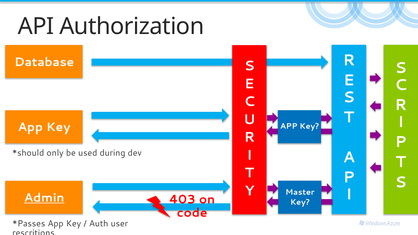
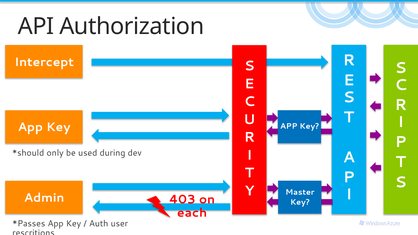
Database: Database -> Intercept (44, 62)
Admin underline: present -> none (44, 198)
code: code -> each (192, 213)
